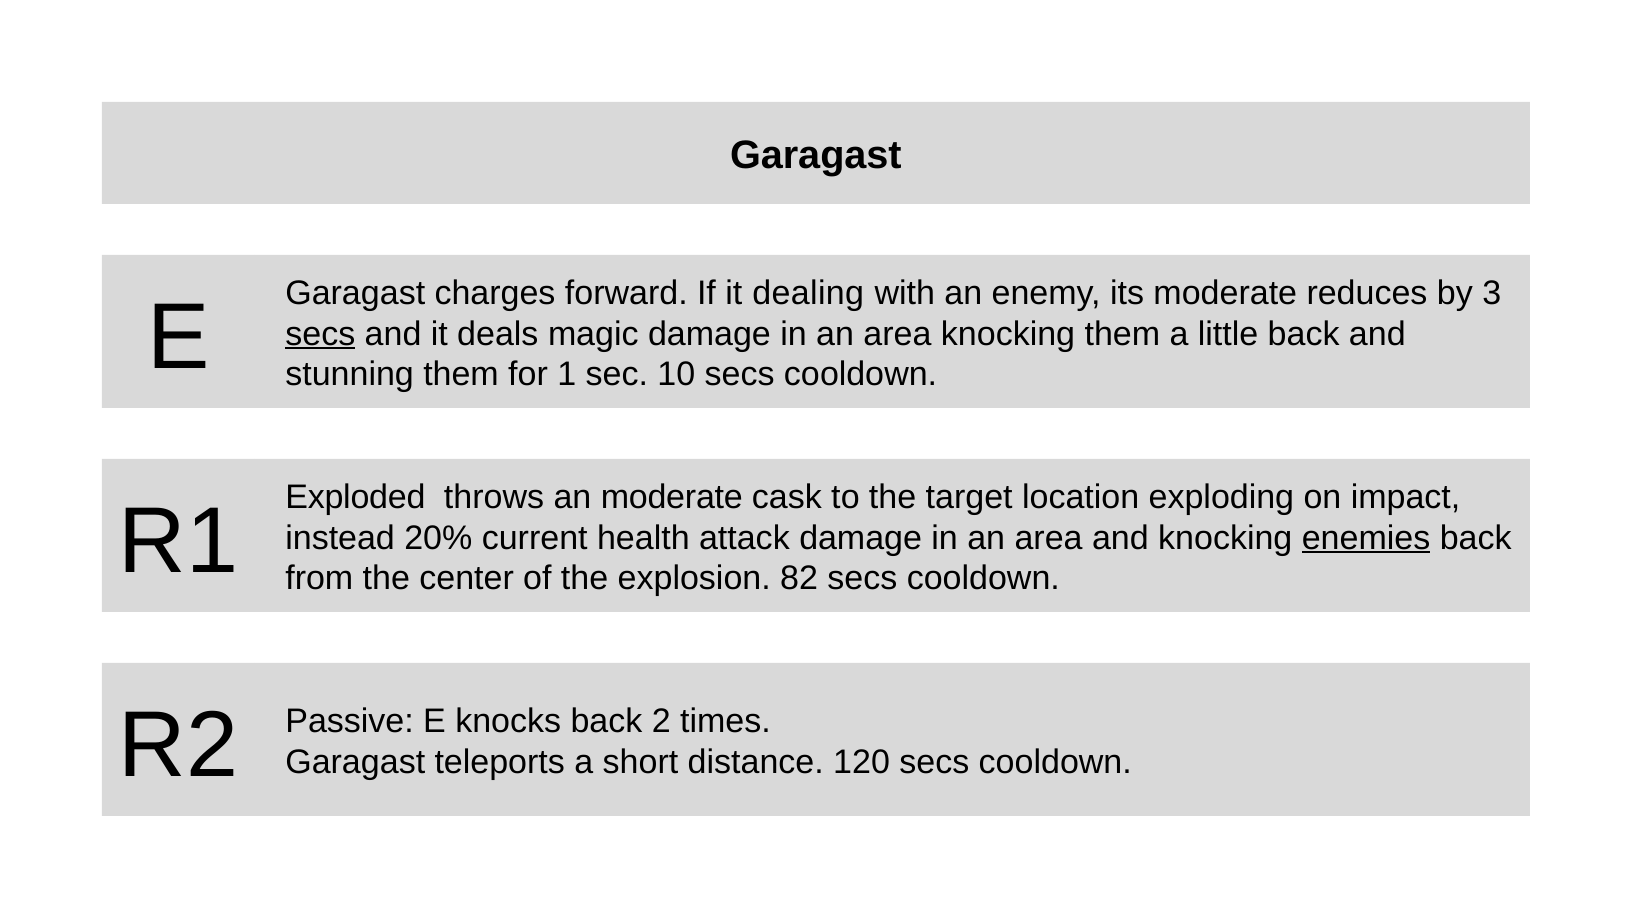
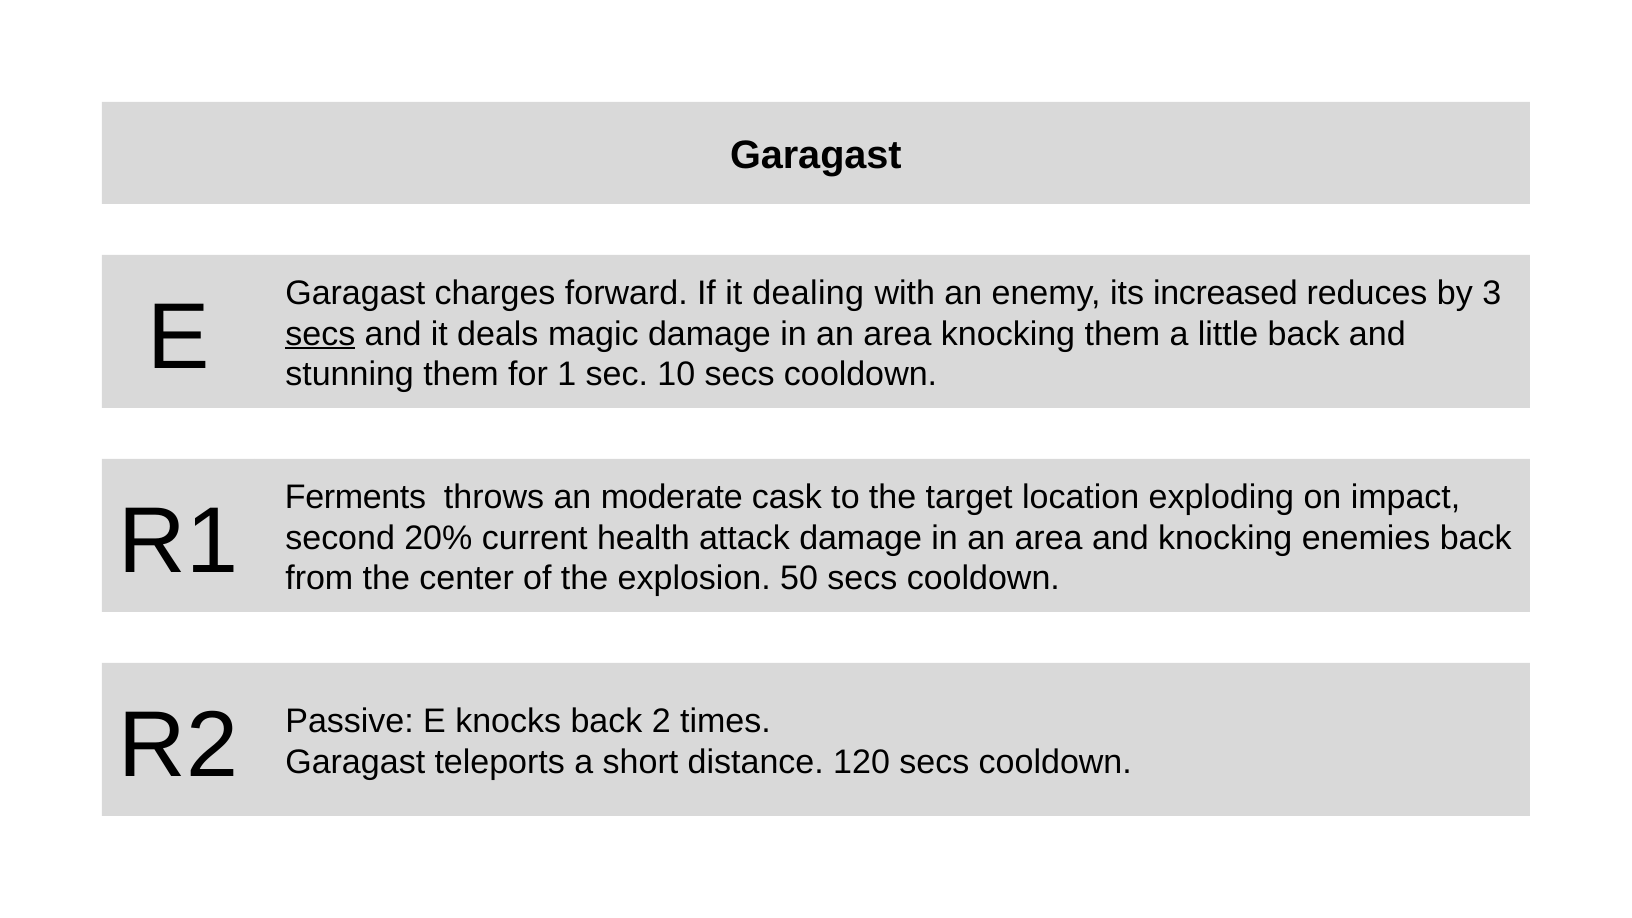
its moderate: moderate -> increased (1225, 293)
Exploded: Exploded -> Ferments (355, 497)
instead: instead -> second (340, 538)
enemies underline: present -> none (1366, 538)
82: 82 -> 50 (799, 579)
